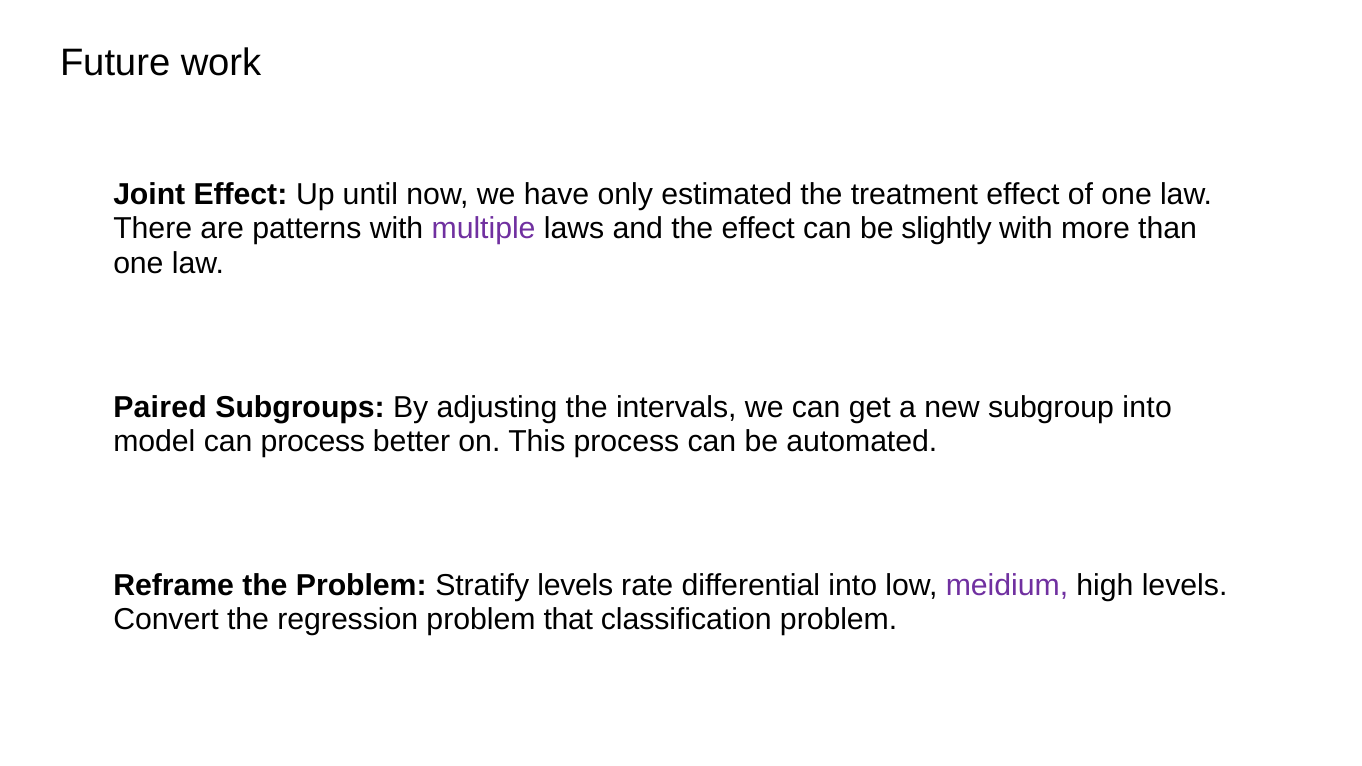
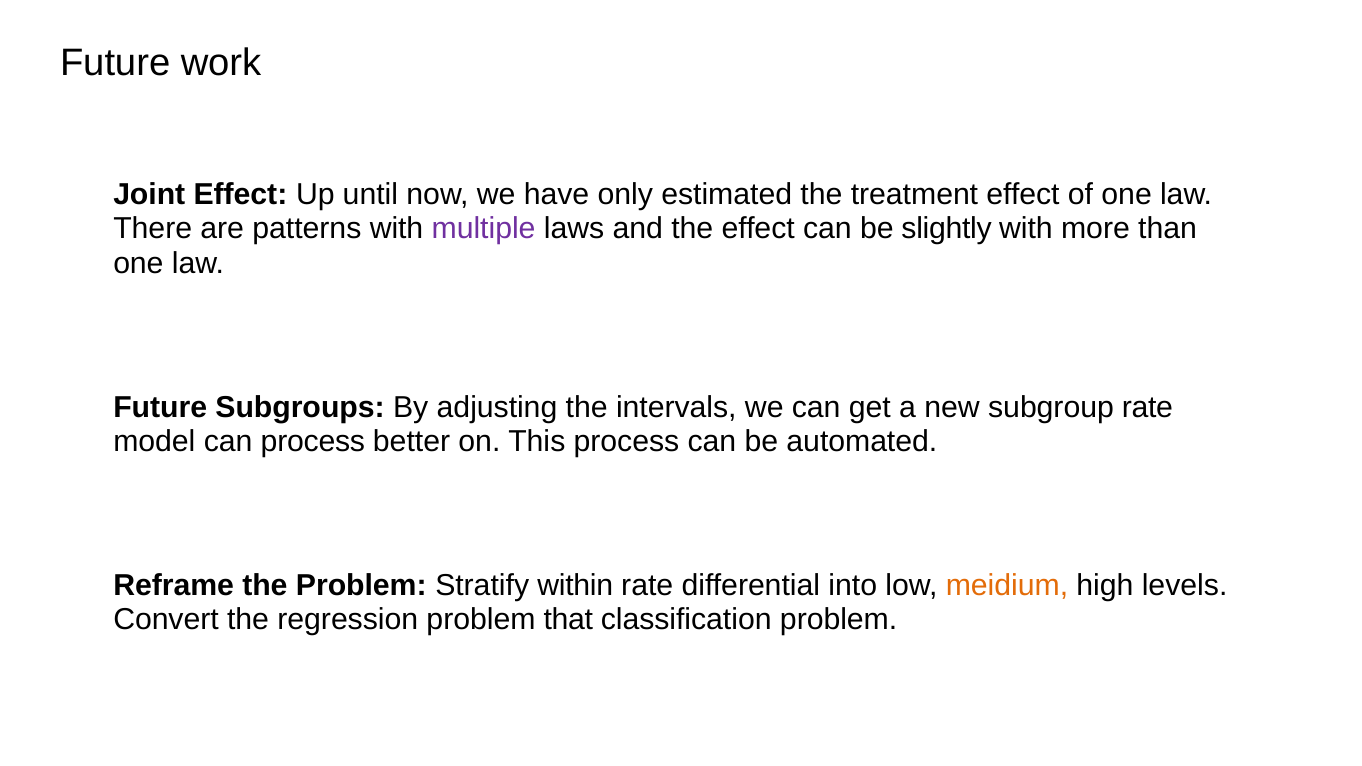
Paired: Paired -> Future (160, 407)
subgroup into: into -> rate (1147, 407)
Stratify levels: levels -> within (575, 585)
meidium colour: purple -> orange (1007, 585)
